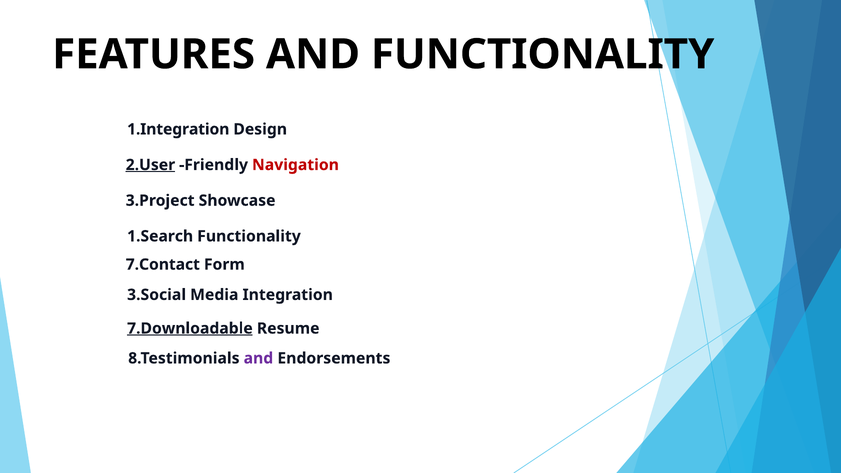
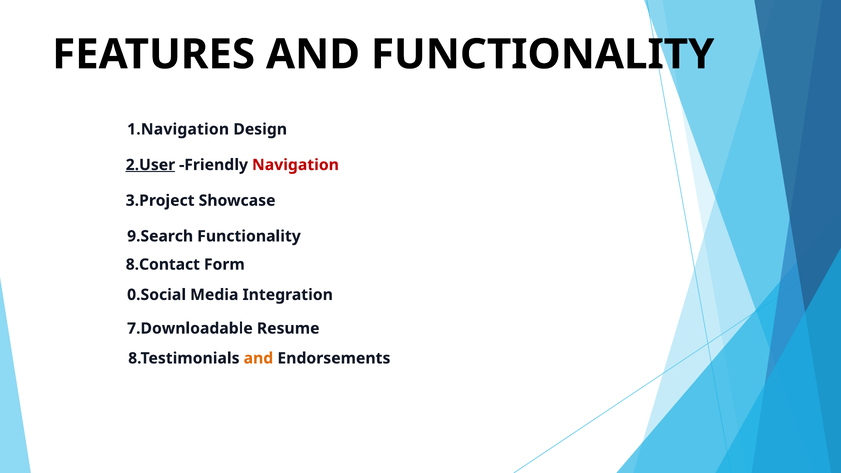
1.Integration: 1.Integration -> 1.Navigation (178, 129)
1.Search: 1.Search -> 9.Search (160, 236)
7.Contact: 7.Contact -> 8.Contact (163, 265)
3.Social: 3.Social -> 0.Social (157, 295)
7.Downloadable underline: present -> none (190, 328)
and colour: purple -> orange (258, 358)
